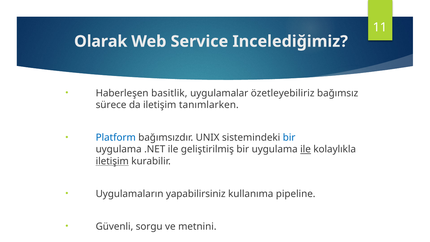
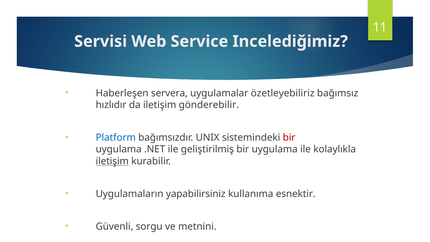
Olarak: Olarak -> Servisi (101, 41)
basitlik: basitlik -> servera (169, 93)
sürece: sürece -> hızlıdır (111, 105)
tanımlarken: tanımlarken -> gönderebilir (209, 105)
bir colour: blue -> red (289, 138)
ile underline: present -> none (306, 149)
pipeline: pipeline -> esnektir (296, 194)
